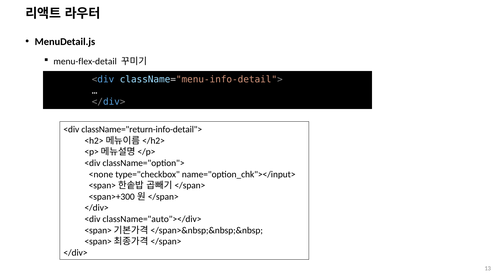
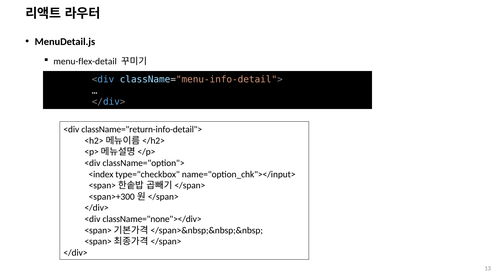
<none: <none -> <index (101, 174)
className="auto"></div>: className="auto"></div> -> className="none"></div> (152, 219)
